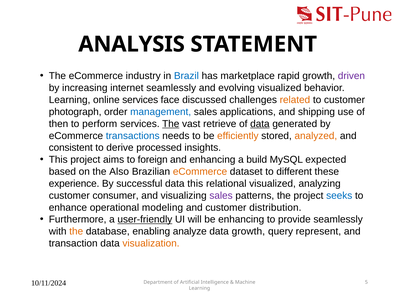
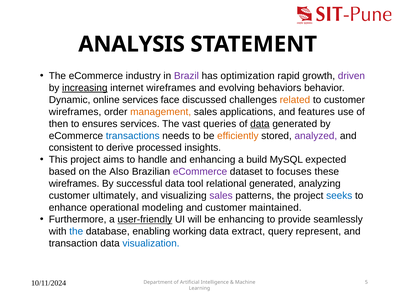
Brazil colour: blue -> purple (186, 76)
marketplace: marketplace -> optimization (248, 76)
increasing underline: none -> present (85, 88)
internet seamlessly: seamlessly -> wireframes (171, 88)
evolving visualized: visualized -> behaviors (279, 88)
Learning: Learning -> Dynamic (70, 100)
photograph: photograph -> wireframes (75, 112)
management colour: blue -> orange (161, 112)
shipping: shipping -> features (316, 112)
perform: perform -> ensures (100, 124)
The underline: present -> none (171, 124)
retrieve: retrieve -> queries (220, 124)
analyzed colour: orange -> purple (316, 136)
foreign: foreign -> handle (153, 160)
eCommerce colour: orange -> purple (200, 172)
different: different -> focuses (294, 172)
experience: experience -> wireframes (74, 184)
data this: this -> tool (195, 184)
relational visualized: visualized -> generated (273, 184)
consumer: consumer -> ultimately (115, 196)
distribution: distribution -> maintained (275, 208)
the colour: orange -> blue (76, 232)
analyze: analyze -> working (190, 232)
data growth: growth -> extract (248, 232)
visualization colour: orange -> blue (151, 244)
